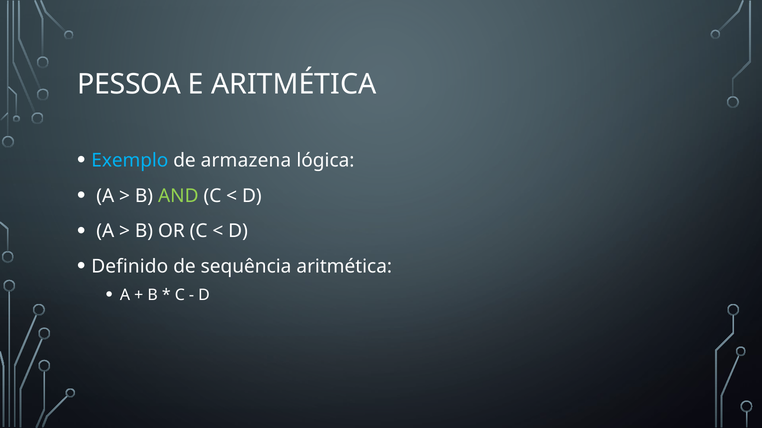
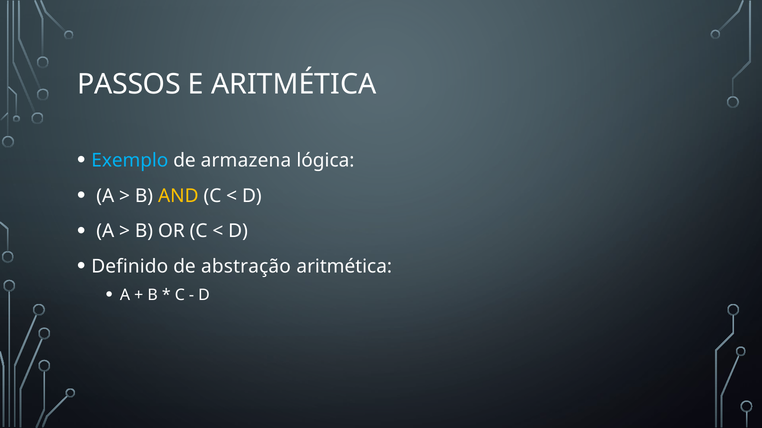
PESSOA: PESSOA -> PASSOS (129, 85)
AND colour: light green -> yellow (178, 196)
sequência: sequência -> abstração (246, 267)
